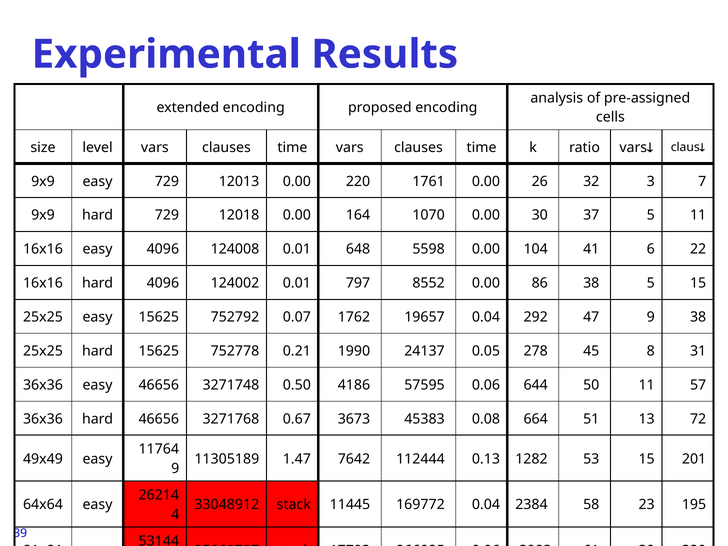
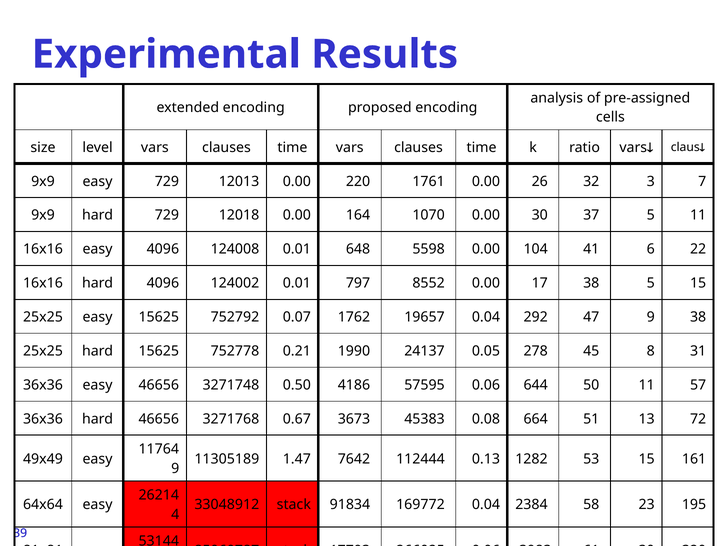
86: 86 -> 17 (540, 283)
201: 201 -> 161 (694, 459)
11445: 11445 -> 91834 (350, 505)
